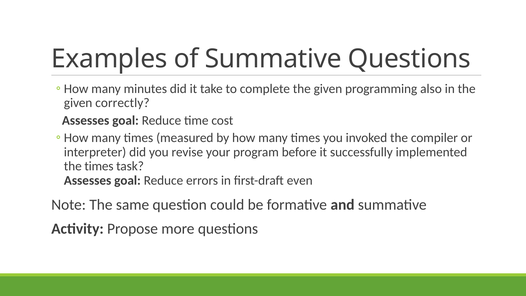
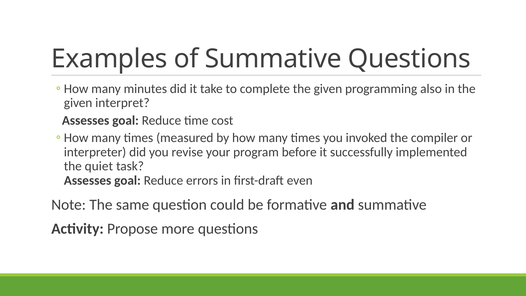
correctly: correctly -> interpret (122, 103)
the times: times -> quiet (99, 166)
